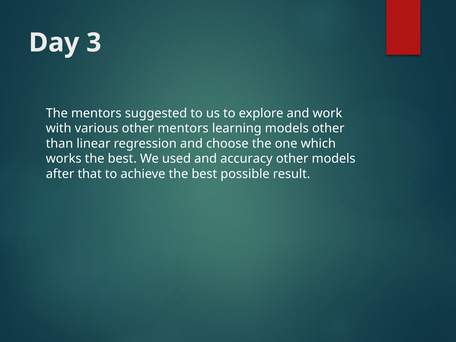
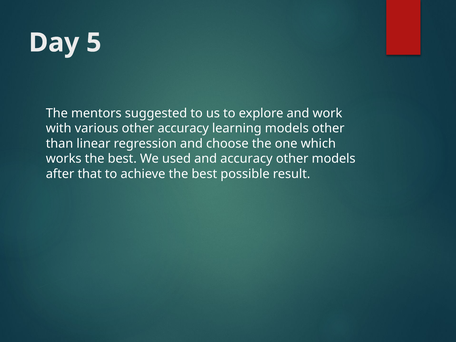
3: 3 -> 5 (94, 43)
other mentors: mentors -> accuracy (183, 128)
